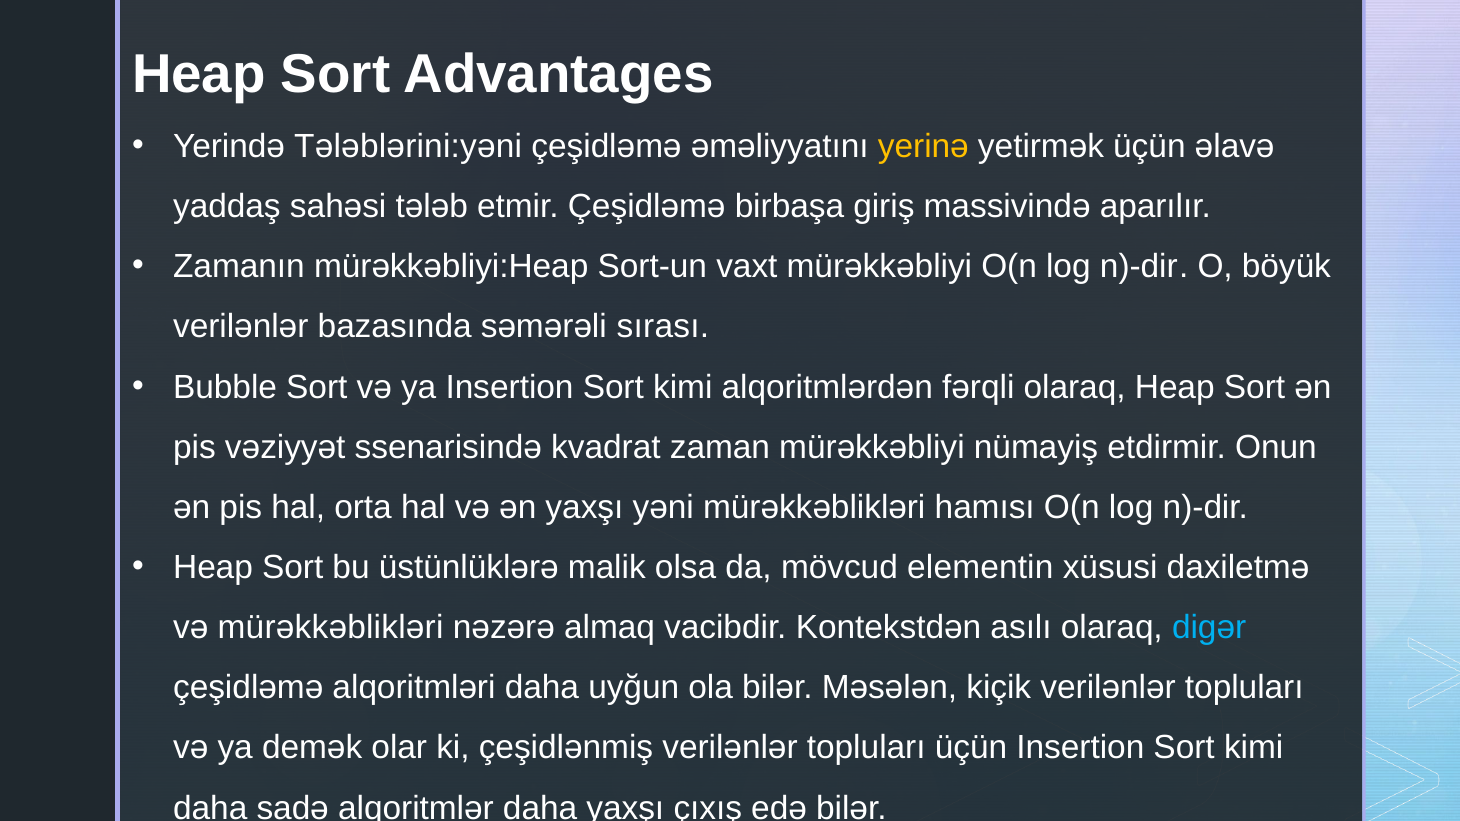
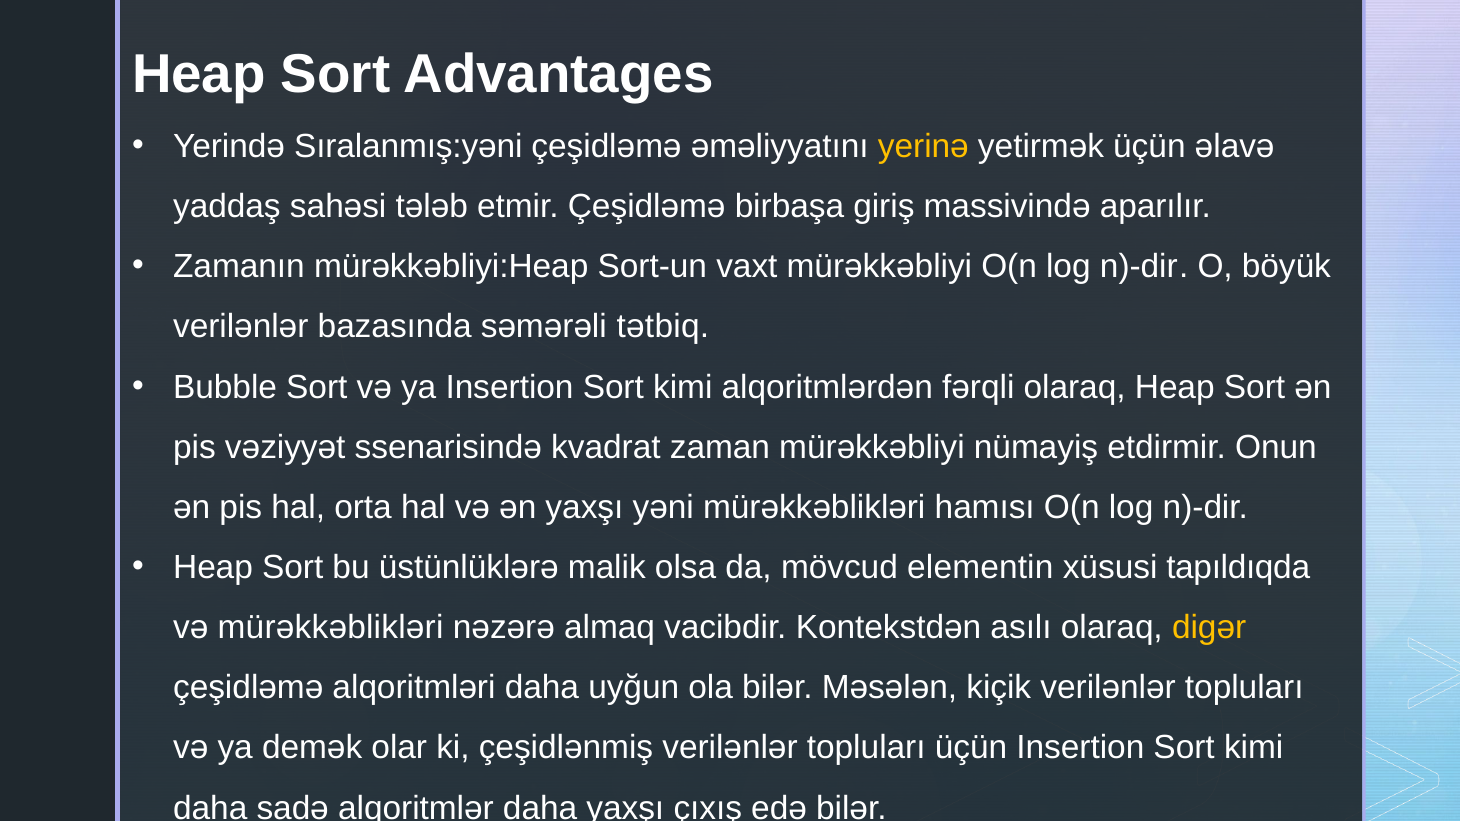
Tələblərini:yəni: Tələblərini:yəni -> Sıralanmış:yəni (408, 146)
sırası: sırası -> tətbiq (663, 327)
daxiletmə: daxiletmə -> tapıldıqda (1238, 568)
digər colour: light blue -> yellow (1209, 628)
